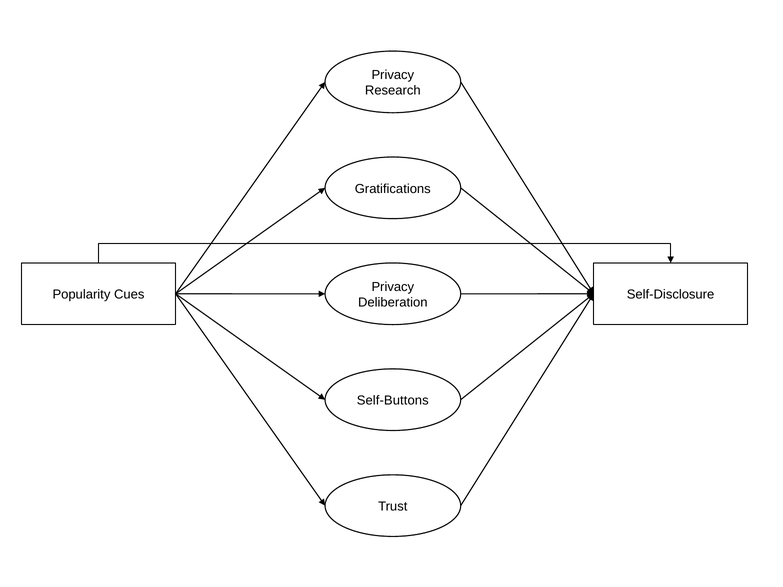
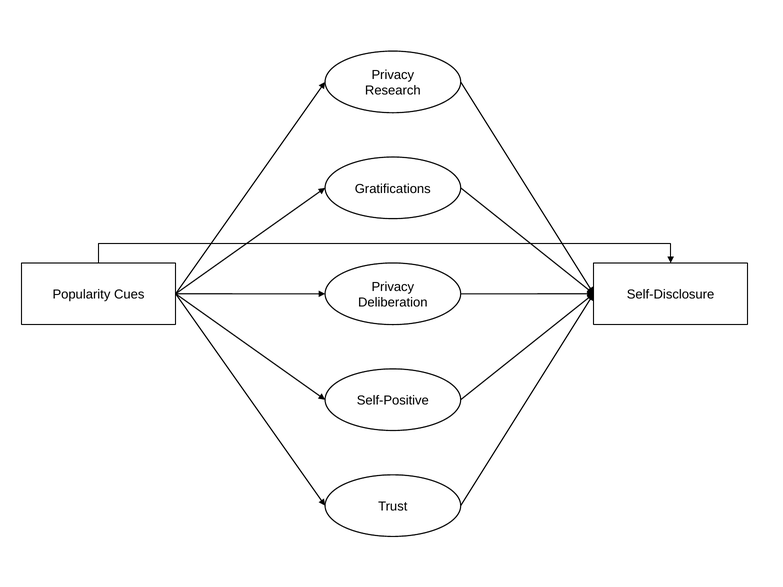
Self-Buttons: Self-Buttons -> Self-Positive (393, 401)
